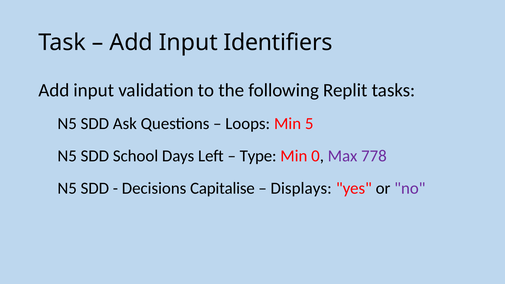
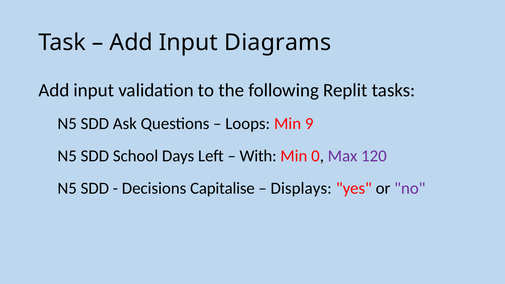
Identifiers: Identifiers -> Diagrams (278, 42)
5: 5 -> 9 (309, 124)
Type: Type -> With (258, 156)
778: 778 -> 120 (374, 156)
